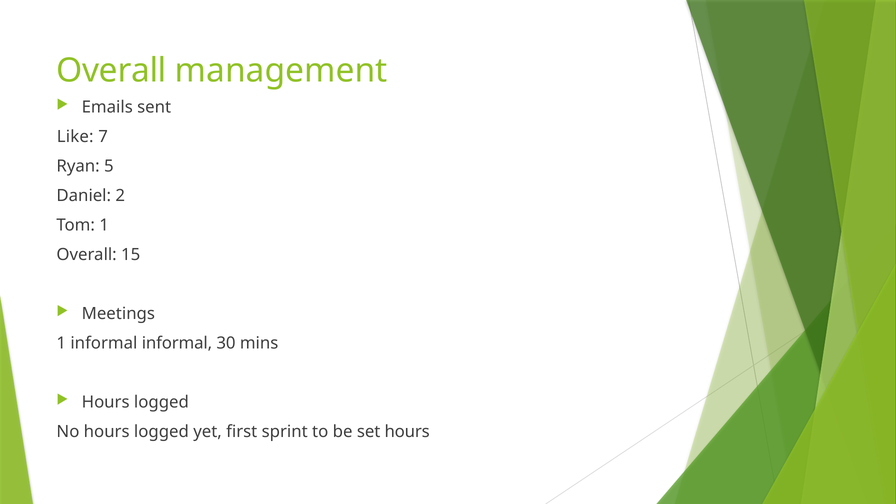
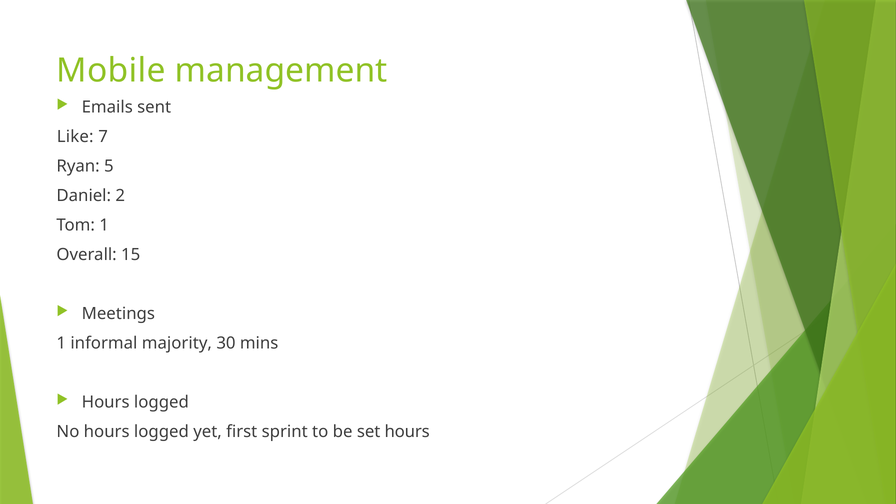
Overall: Overall -> Mobile (111, 71)
informal informal: informal -> majority (177, 343)
